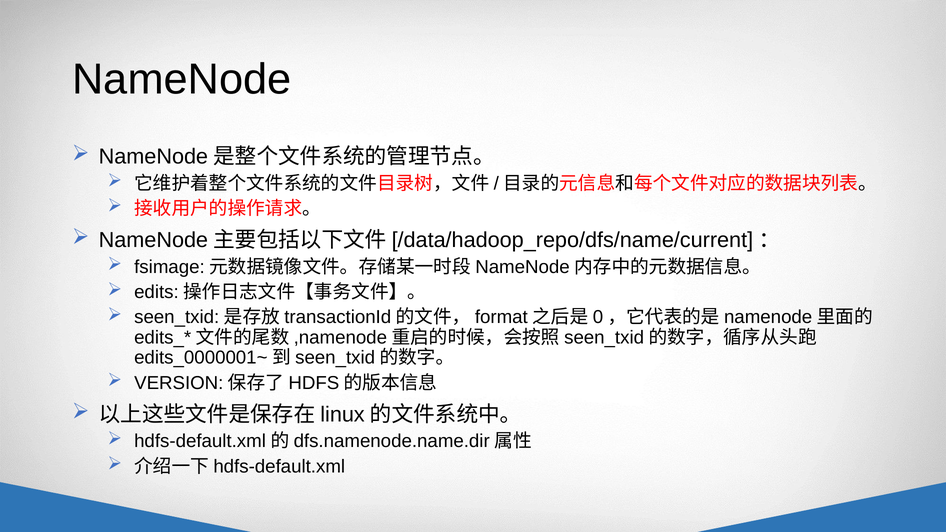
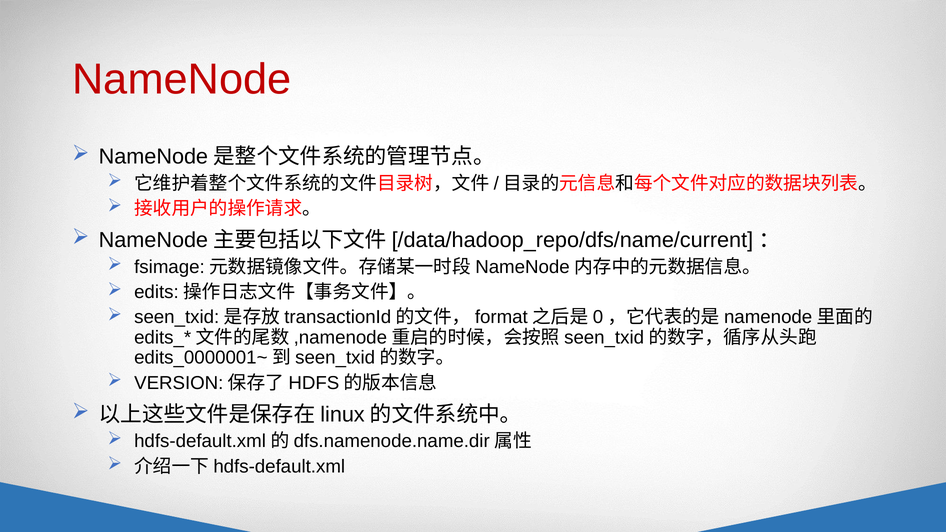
NameNode colour: black -> red (182, 79)
